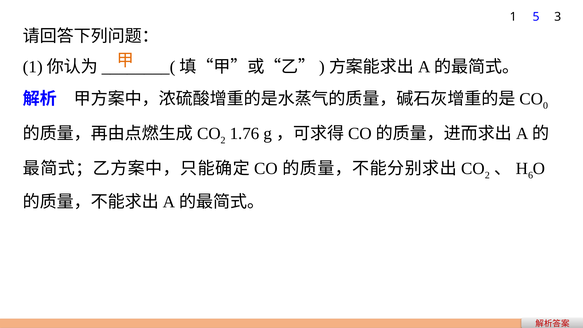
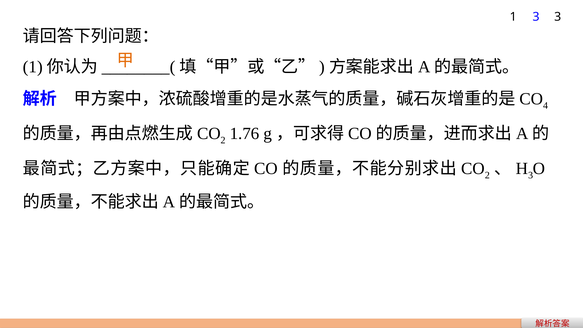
1 5: 5 -> 3 (536, 17)
0: 0 -> 4 (546, 106)
6: 6 -> 3 (531, 175)
